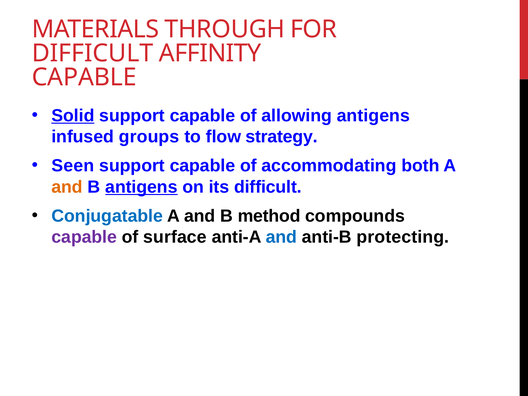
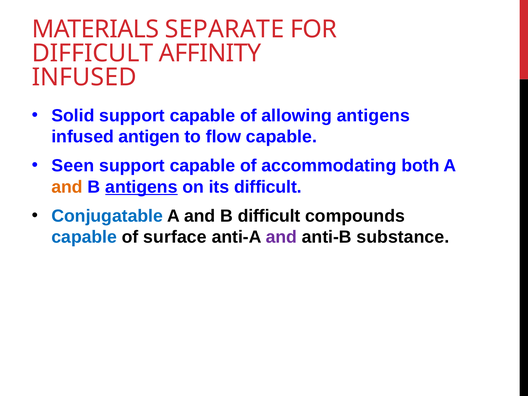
THROUGH: THROUGH -> SEPARATE (224, 29)
CAPABLE: CAPABLE -> INFUSED (84, 77)
Solid underline: present -> none (73, 116)
groups: groups -> antigen (149, 137)
flow strategy: strategy -> capable (281, 137)
B method: method -> difficult (269, 216)
capable colour: purple -> blue (84, 237)
and colour: blue -> purple (281, 237)
protecting: protecting -> substance (403, 237)
